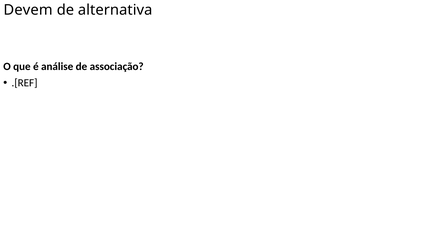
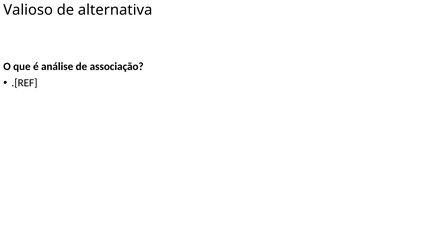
Devem: Devem -> Valioso (28, 10)
